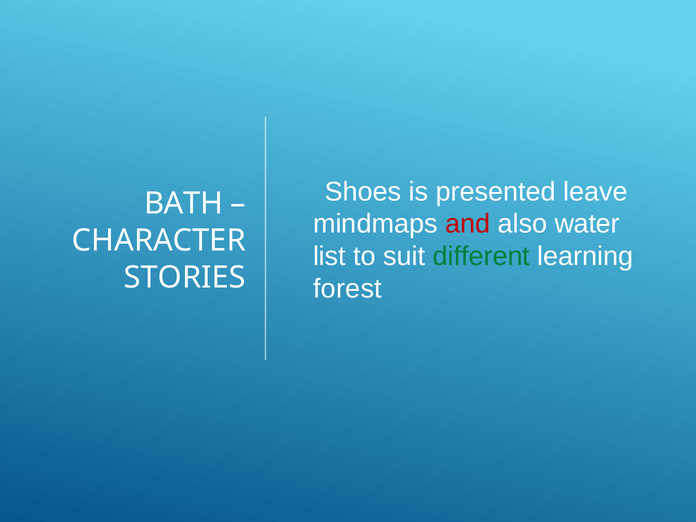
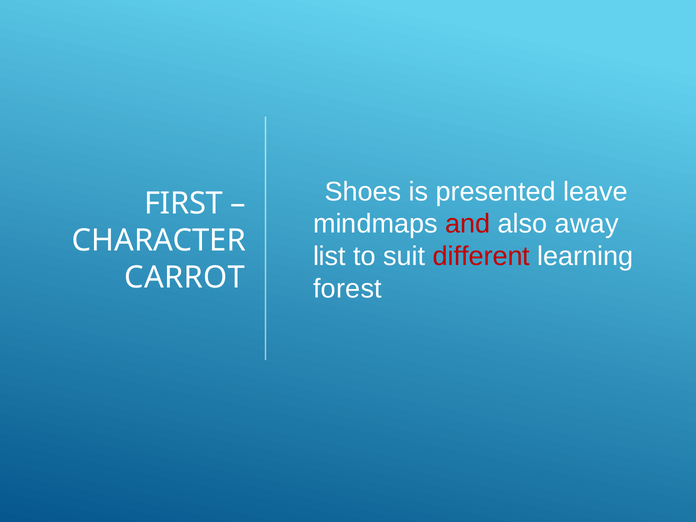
BATH: BATH -> FIRST (184, 203)
water: water -> away (587, 224)
different colour: green -> red (481, 256)
STORIES: STORIES -> CARROT (185, 278)
